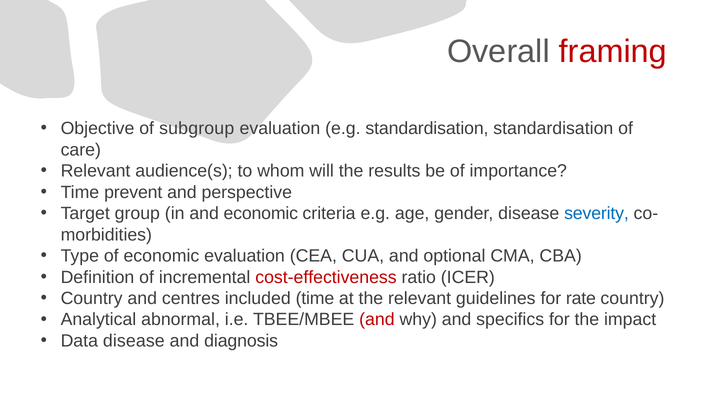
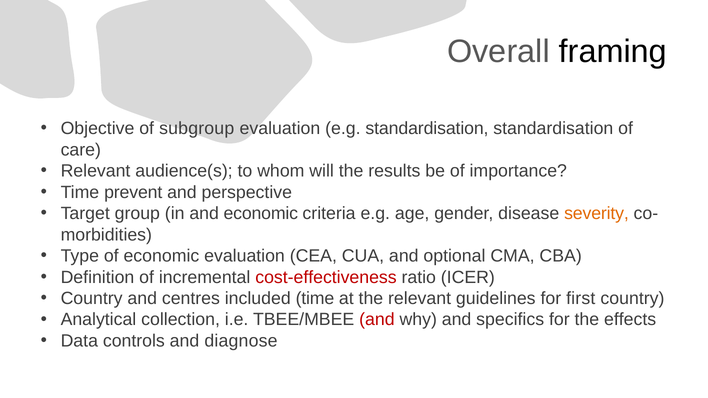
framing colour: red -> black (613, 51)
severity colour: blue -> orange (596, 214)
rate: rate -> first (581, 299)
abnormal: abnormal -> collection (181, 320)
impact: impact -> effects (630, 320)
Data disease: disease -> controls (134, 341)
diagnosis: diagnosis -> diagnose (241, 341)
